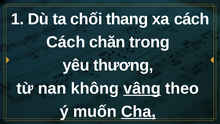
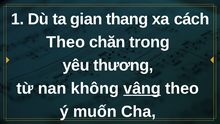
chối: chối -> gian (86, 19)
Cách: Cách -> Theo (66, 42)
Cha underline: present -> none (138, 111)
